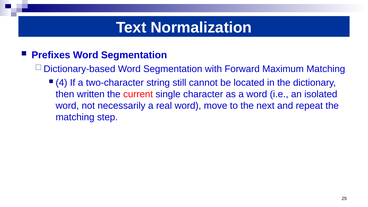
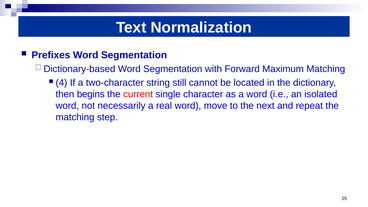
written: written -> begins (91, 94)
